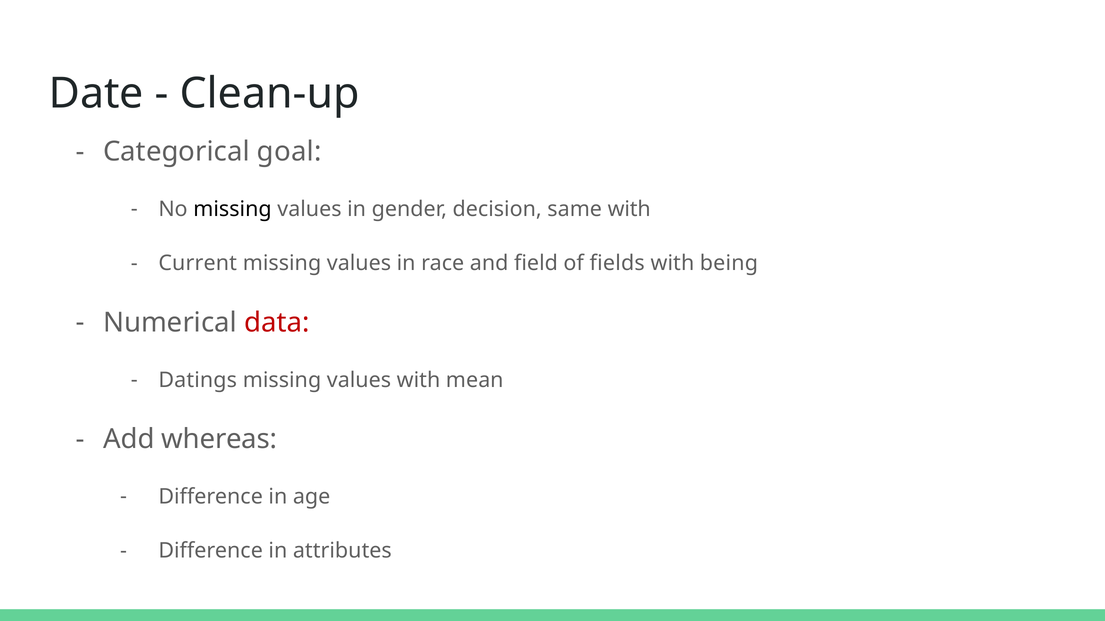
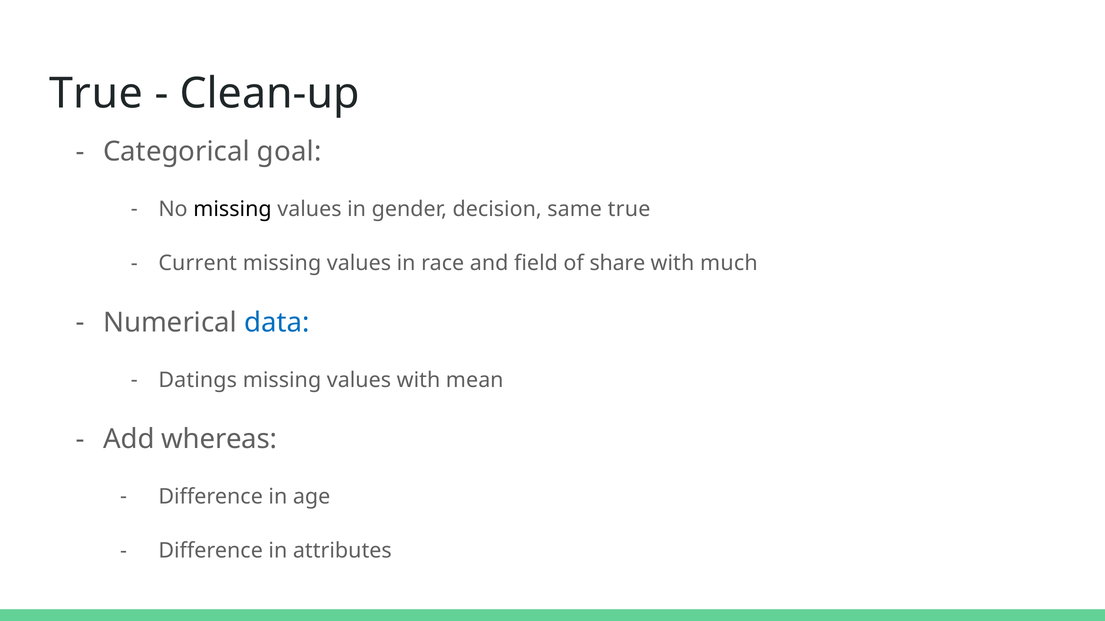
Date: Date -> True (96, 94)
same with: with -> true (629, 209)
fields: fields -> share (617, 264)
being: being -> much (729, 264)
data colour: red -> blue (277, 323)
